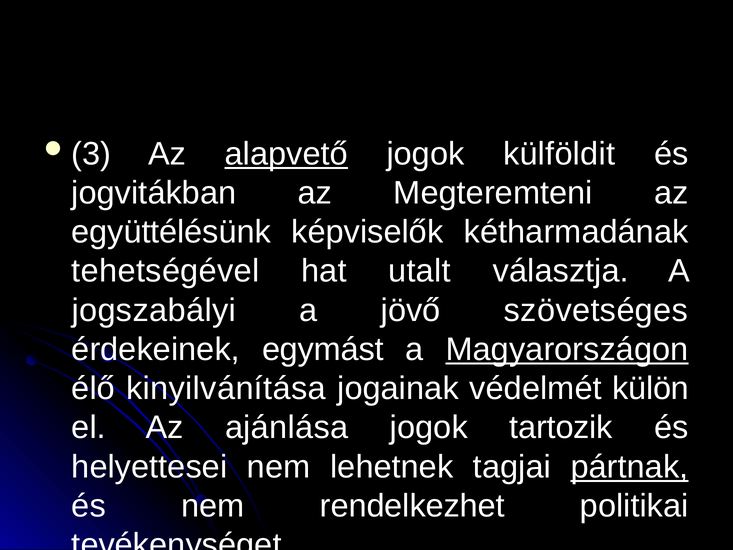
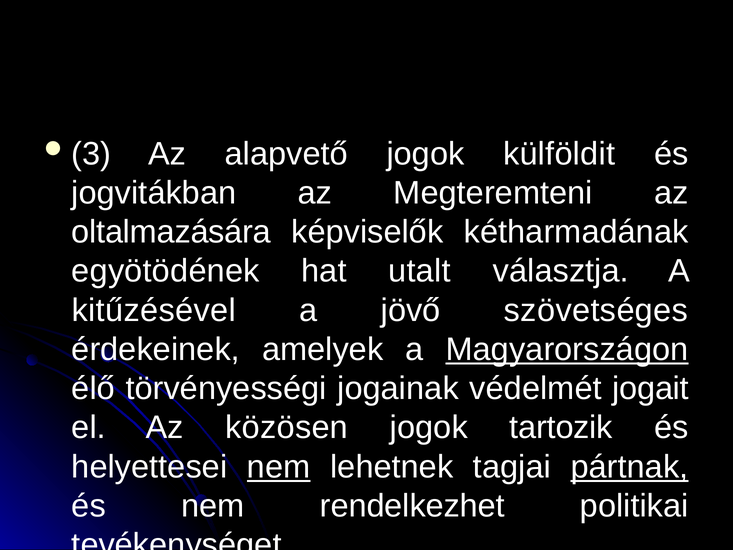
alapvető underline: present -> none (286, 154)
együttélésünk: együttélésünk -> oltalmazására (171, 232)
tehetségével: tehetségével -> egyötödének (166, 271)
jogszabályi: jogszabályi -> kitűzésével (154, 310)
egymást: egymást -> amelyek (323, 349)
kinyilvánítása: kinyilvánítása -> törvényességi (226, 388)
külön: külön -> jogait (651, 388)
ajánlása: ajánlása -> közösen (287, 427)
nem underline: none -> present (279, 467)
